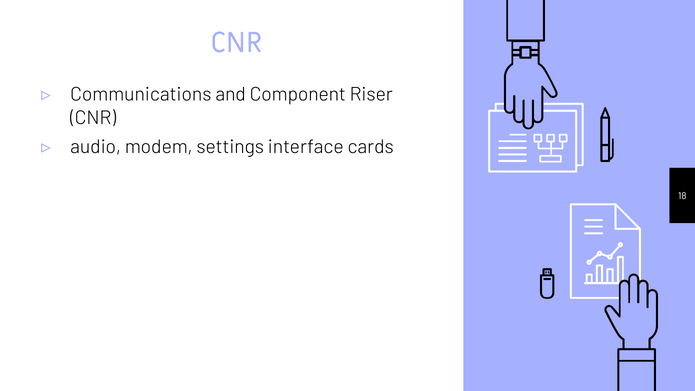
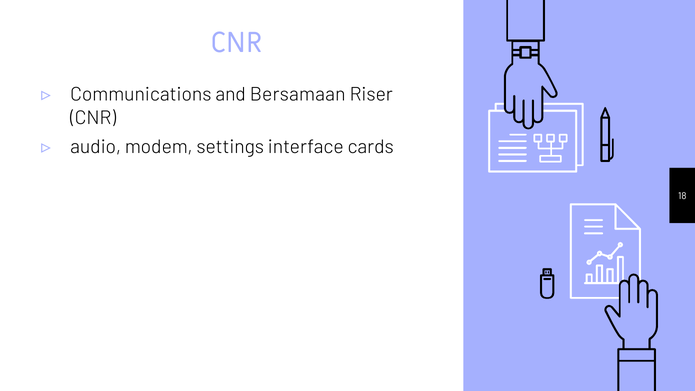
Component: Component -> Bersamaan (298, 94)
